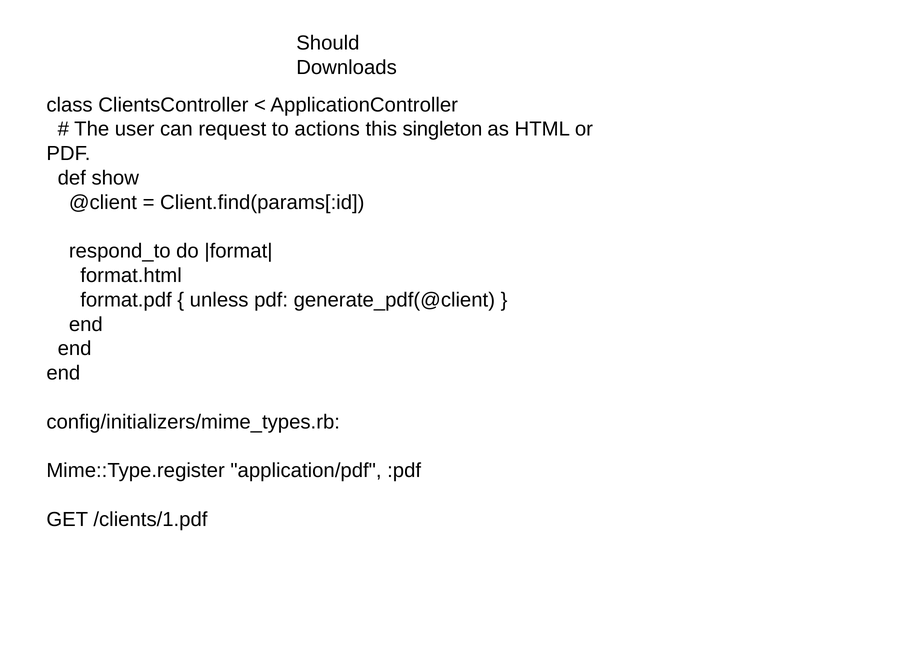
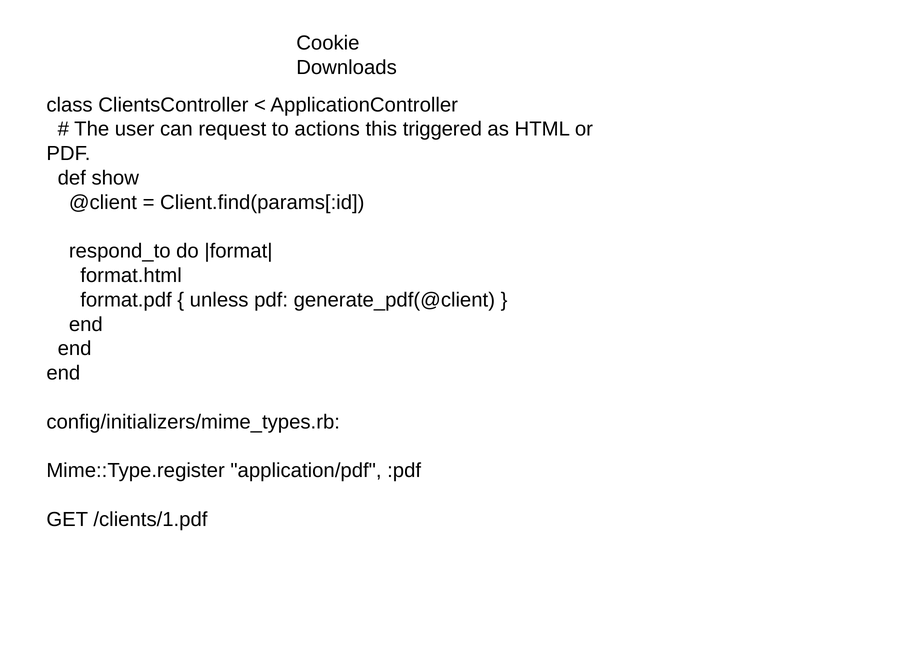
Should: Should -> Cookie (328, 43)
singleton: singleton -> triggered (442, 129)
